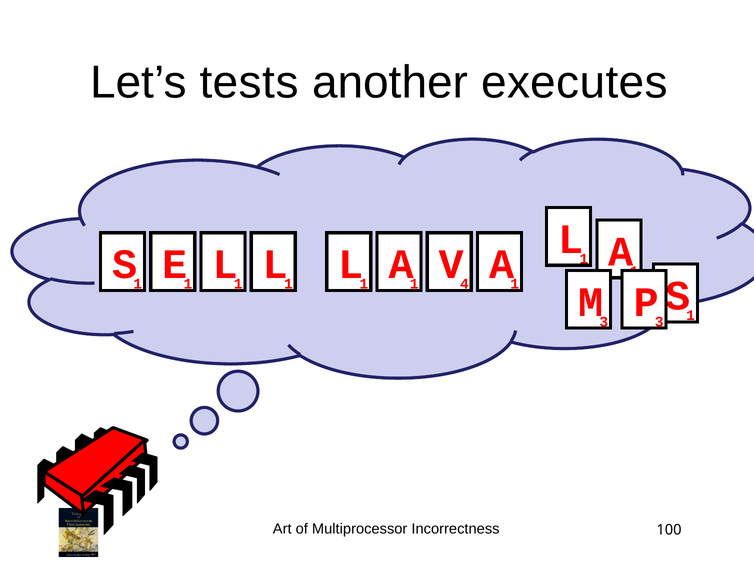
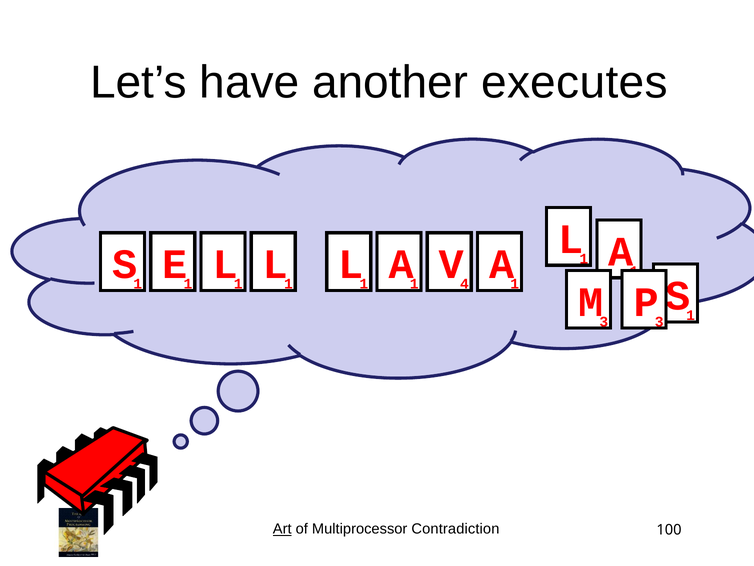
tests: tests -> have (249, 83)
Art underline: none -> present (282, 529)
Incorrectness: Incorrectness -> Contradiction (455, 529)
